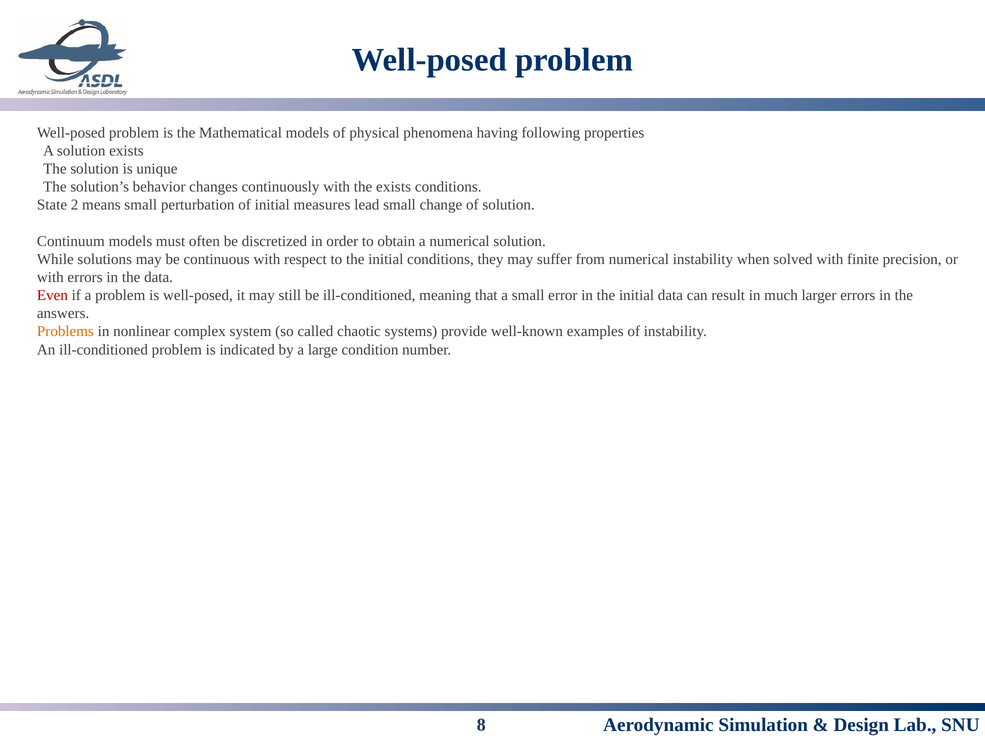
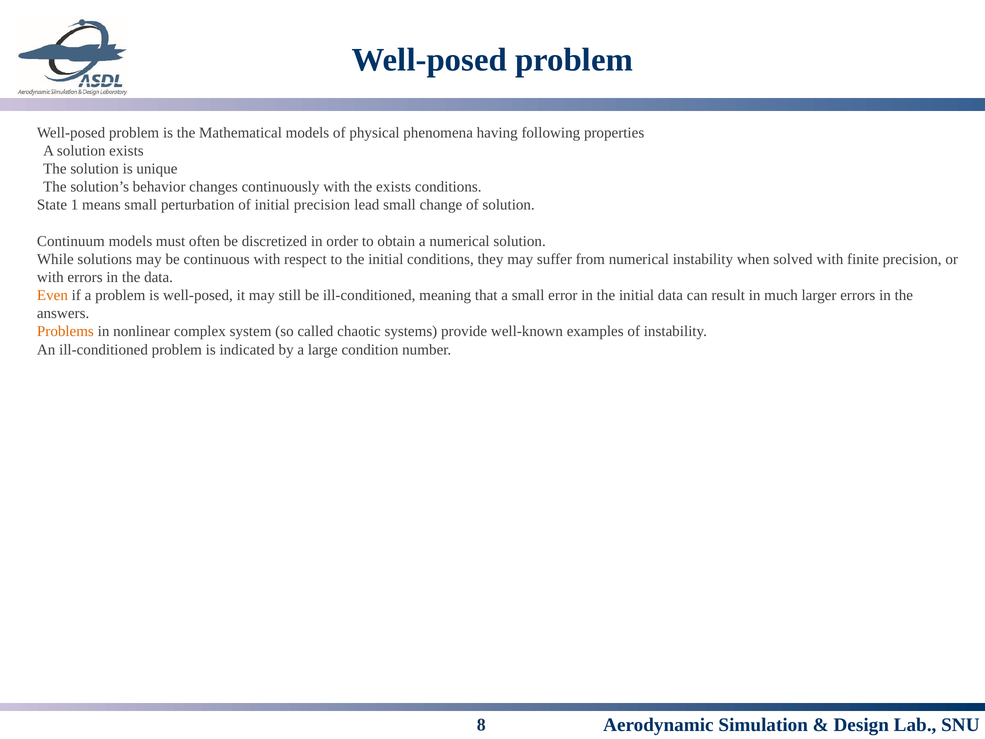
State 2: 2 -> 1 (75, 205)
initial measures: measures -> precision (322, 205)
Even colour: red -> orange (52, 295)
